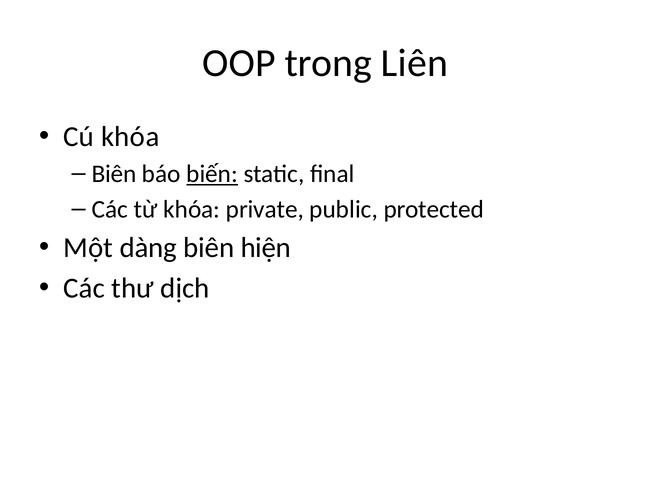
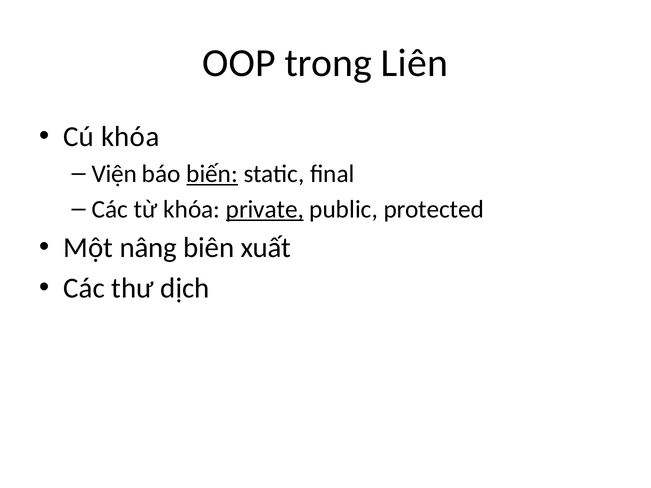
Biên: Biên -> Viện (114, 174)
private underline: none -> present (265, 209)
dàng: dàng -> nâng (148, 248)
hiện: hiện -> xuất (266, 248)
